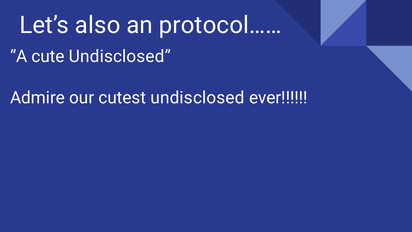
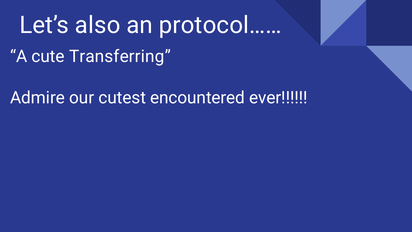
cute Undisclosed: Undisclosed -> Transferring (120, 57)
cutest undisclosed: undisclosed -> encountered (198, 98)
